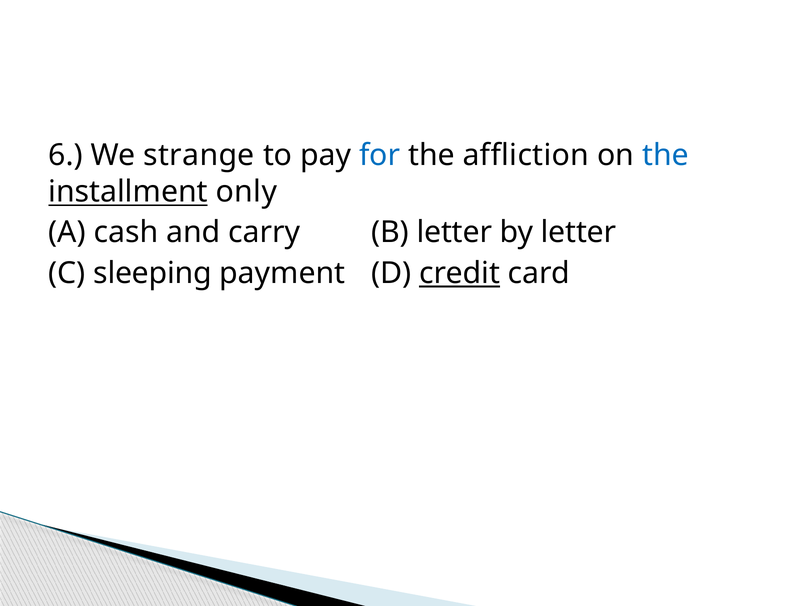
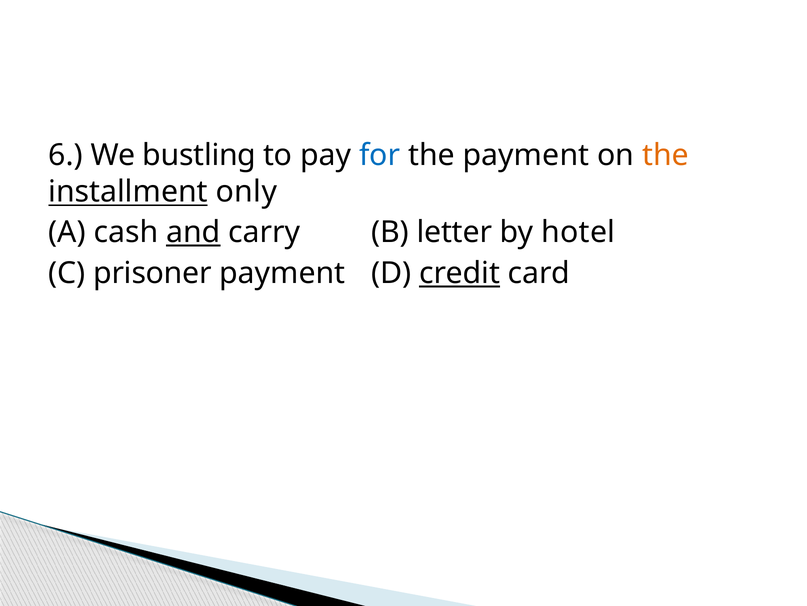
strange: strange -> bustling (199, 155)
the affliction: affliction -> payment (526, 155)
the colour: blue -> orange (665, 155)
and underline: none -> present (193, 232)
by letter: letter -> hotel (578, 232)
sleeping: sleeping -> prisoner (153, 273)
